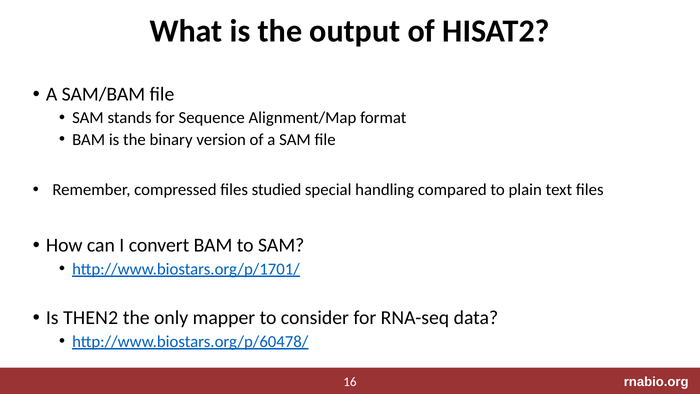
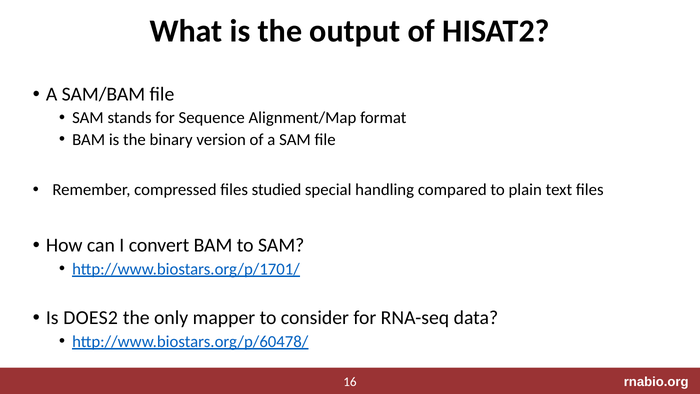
THEN2: THEN2 -> DOES2 (91, 318)
